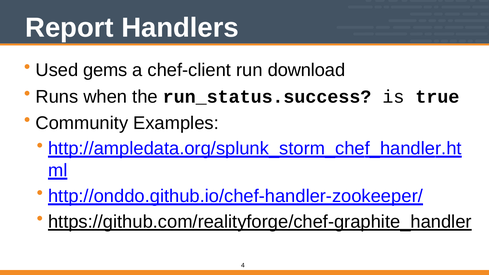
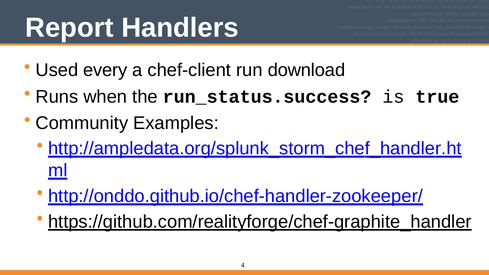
gems: gems -> every (105, 70)
